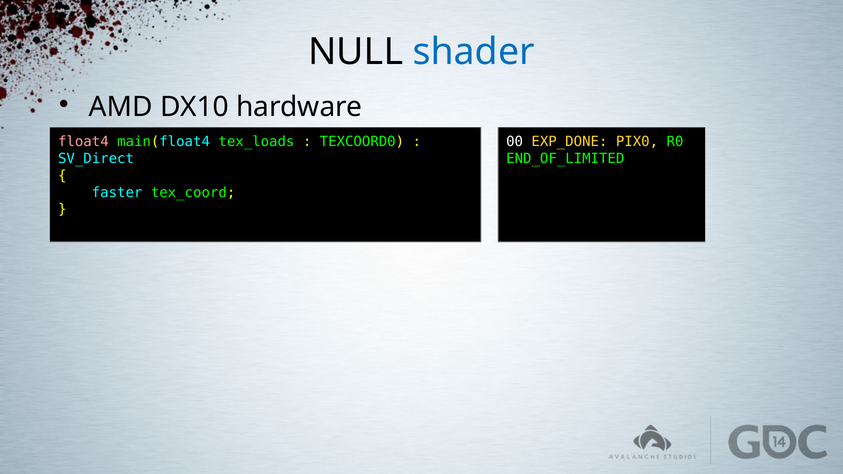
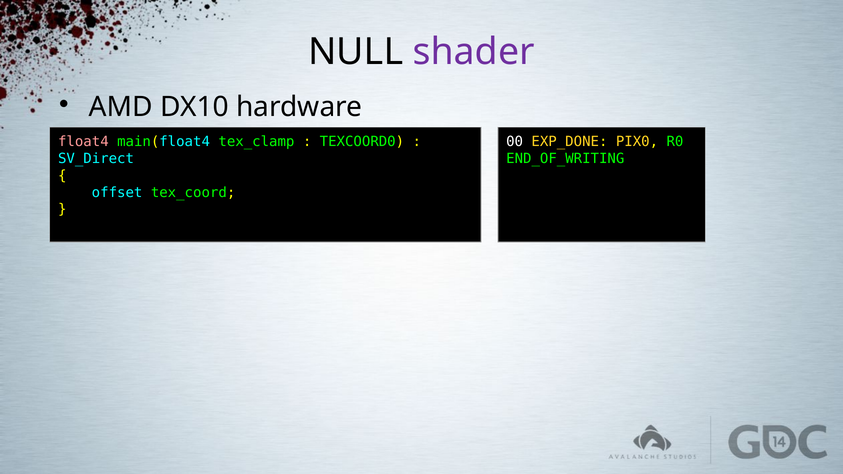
shader colour: blue -> purple (474, 52)
tex_loads: tex_loads -> tex_clamp (256, 142)
END_OF_LIMITED: END_OF_LIMITED -> END_OF_WRITING (565, 159)
faster: faster -> offset (117, 192)
